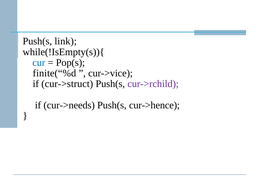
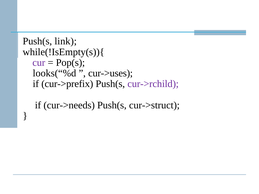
cur colour: blue -> purple (39, 63)
finite(“%d: finite(“%d -> looks(“%d (54, 73)
cur->vice: cur->vice -> cur->uses (111, 73)
cur->struct: cur->struct -> cur->prefix (67, 84)
cur->hence: cur->hence -> cur->struct (154, 105)
